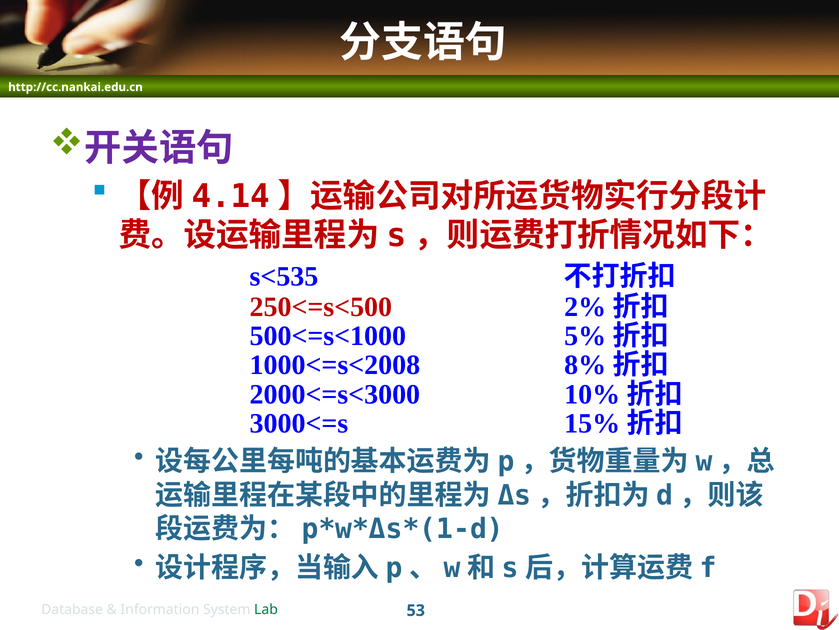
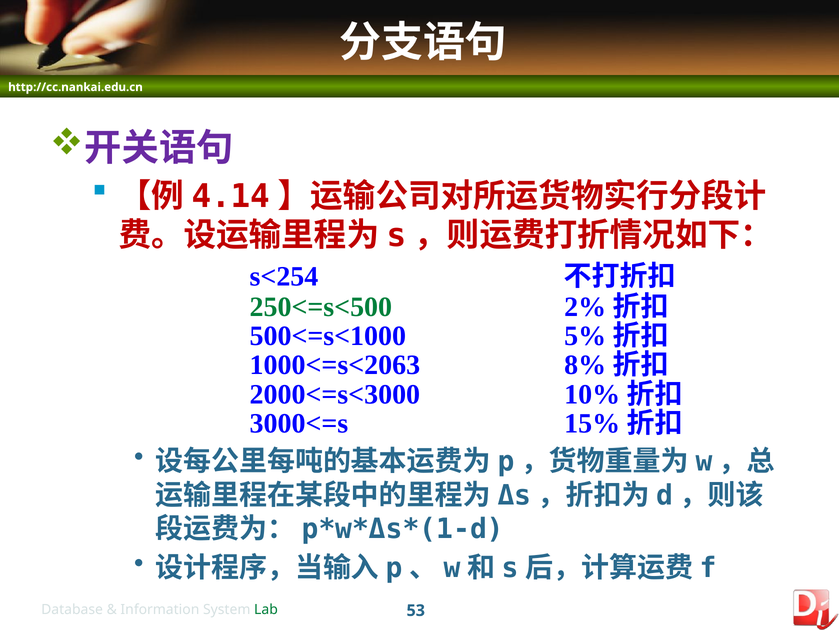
s<535: s<535 -> s<254 (284, 276)
250<=s<500 colour: red -> green (321, 307)
1000<=s<2008: 1000<=s<2008 -> 1000<=s<2063 (335, 365)
